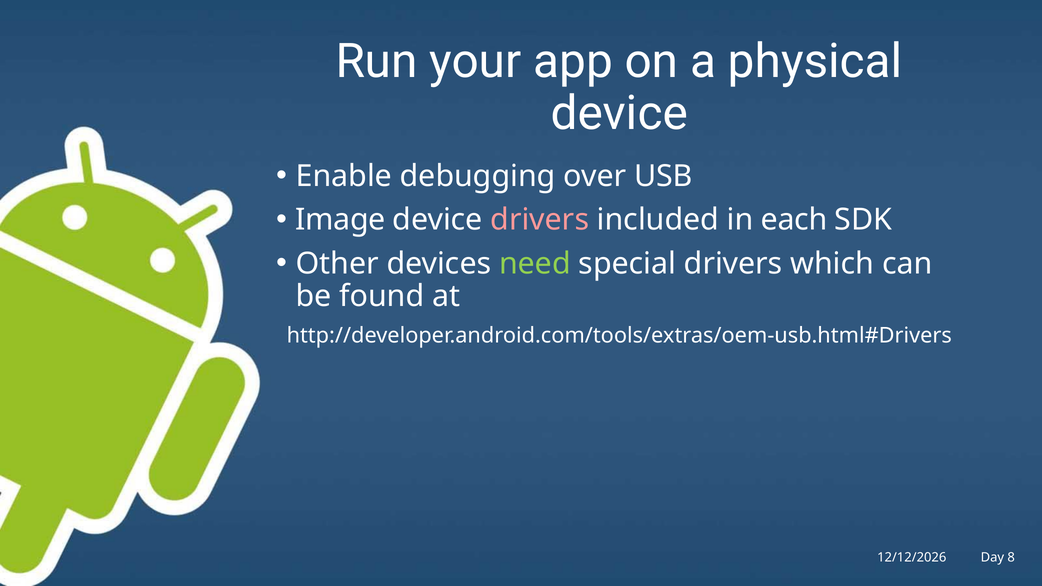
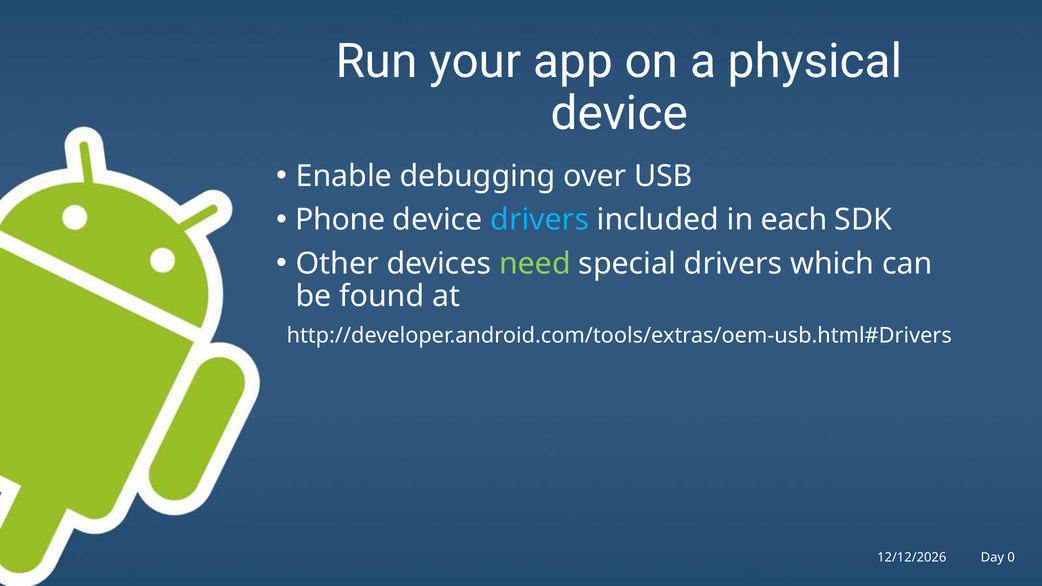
Image: Image -> Phone (340, 220)
drivers colour: pink -> light blue (540, 220)
8: 8 -> 0 (1011, 558)
